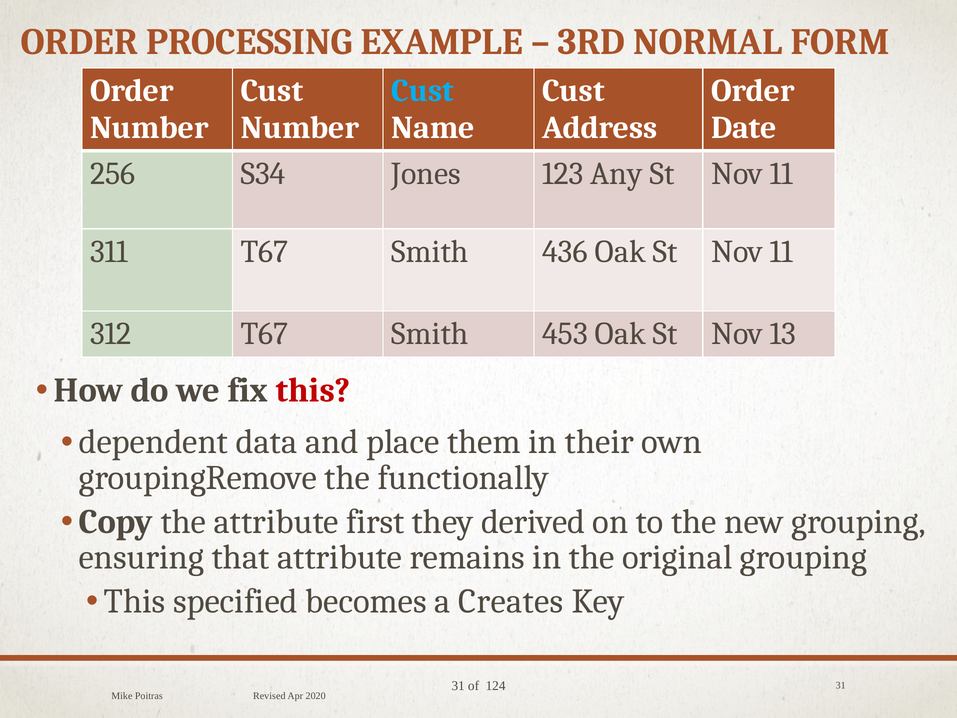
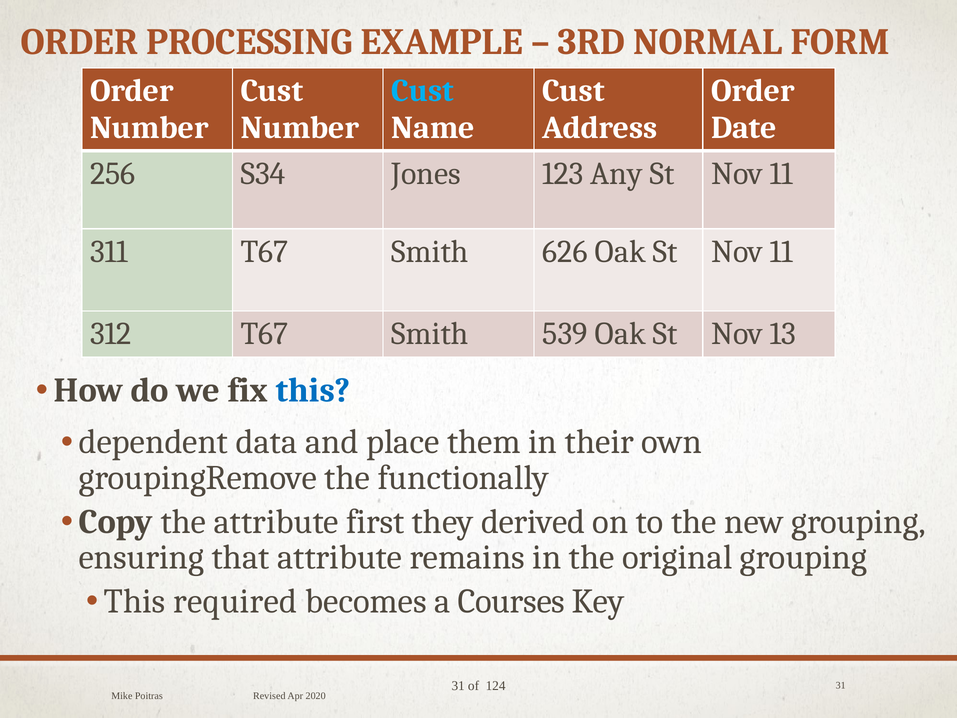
436: 436 -> 626 (565, 252)
453: 453 -> 539 (565, 334)
this colour: red -> blue (313, 390)
specified: specified -> required (235, 601)
Creates: Creates -> Courses (511, 601)
